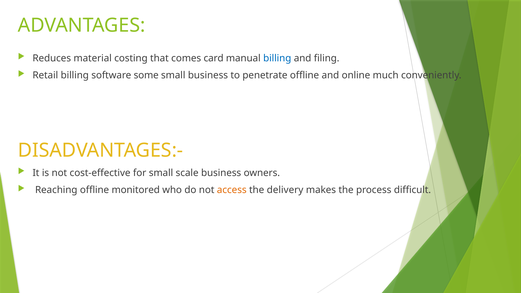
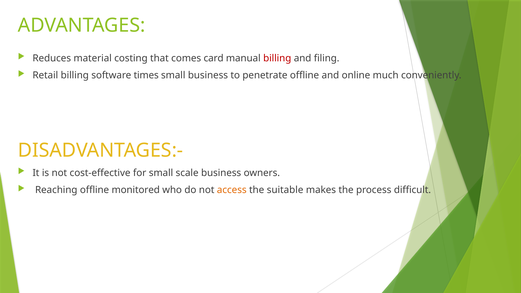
billing colour: blue -> red (277, 58)
some: some -> times (146, 75)
delivery: delivery -> suitable (285, 190)
